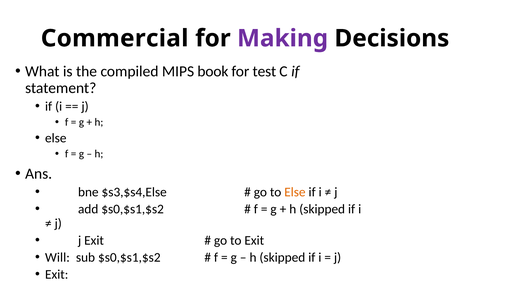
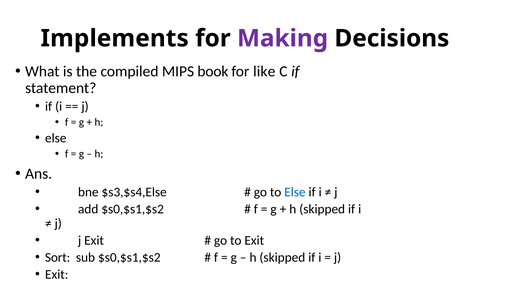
Commercial: Commercial -> Implements (115, 38)
test: test -> like (264, 72)
Else colour: orange -> blue (295, 192)
Will: Will -> Sort (58, 258)
